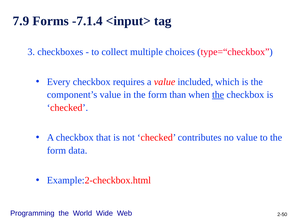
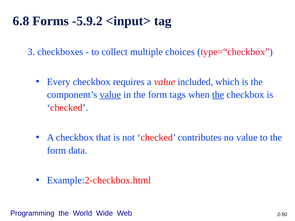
7.9: 7.9 -> 6.8 (21, 21)
-7.1.4: -7.1.4 -> -5.9.2 (87, 21)
value underline: none -> present (110, 95)
than: than -> tags (178, 95)
